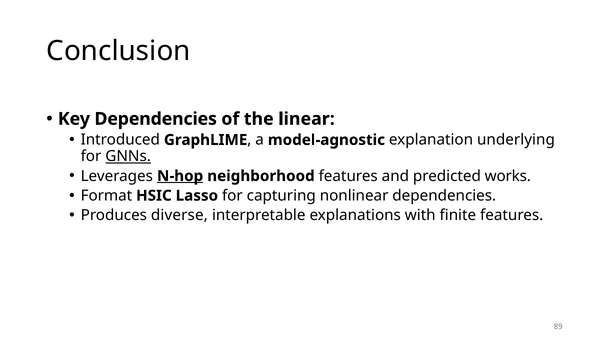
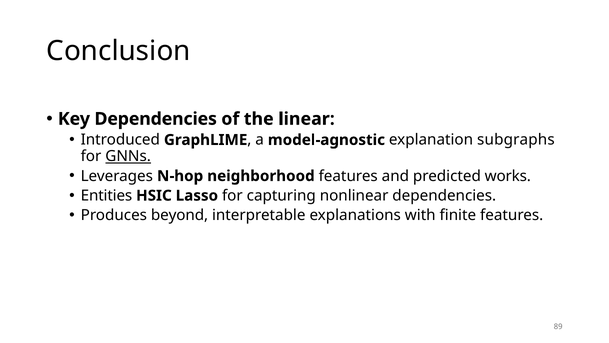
underlying: underlying -> subgraphs (516, 140)
N-hop underline: present -> none (180, 176)
Format: Format -> Entities (106, 195)
diverse: diverse -> beyond (180, 215)
